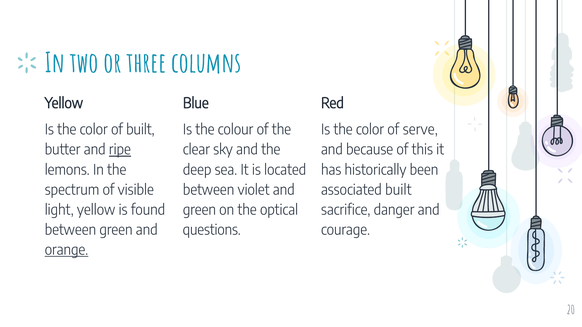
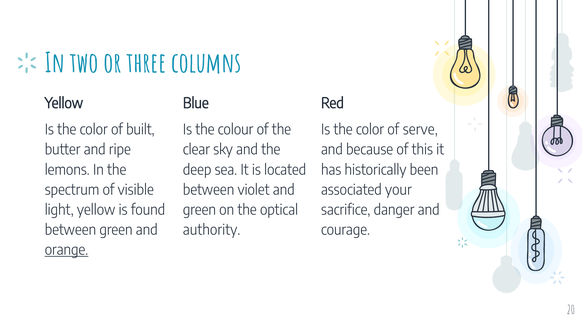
ripe underline: present -> none (120, 150)
associated built: built -> your (398, 190)
questions: questions -> authority (212, 230)
